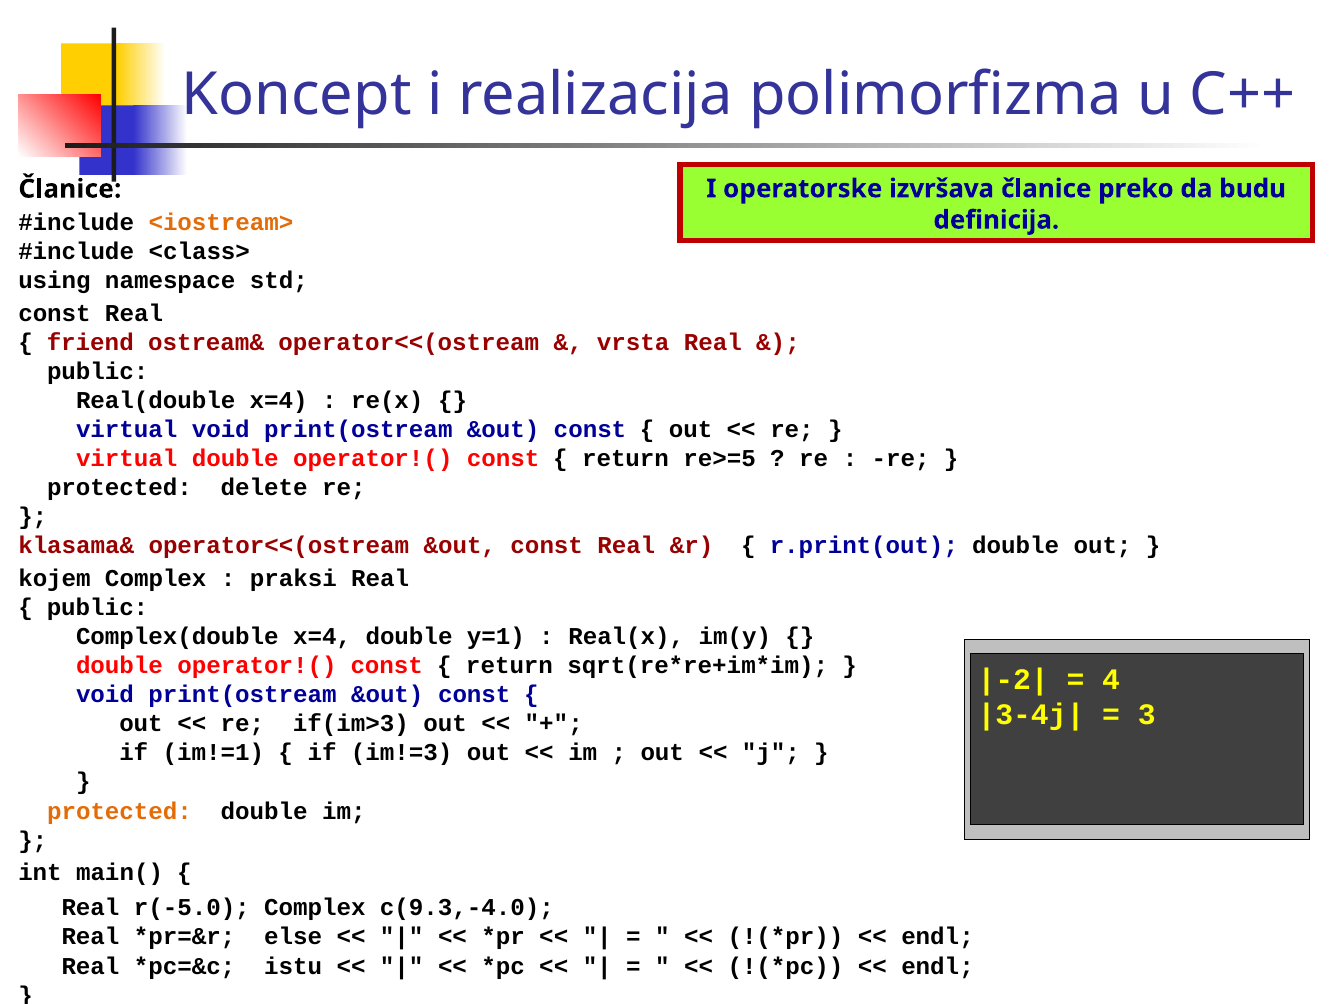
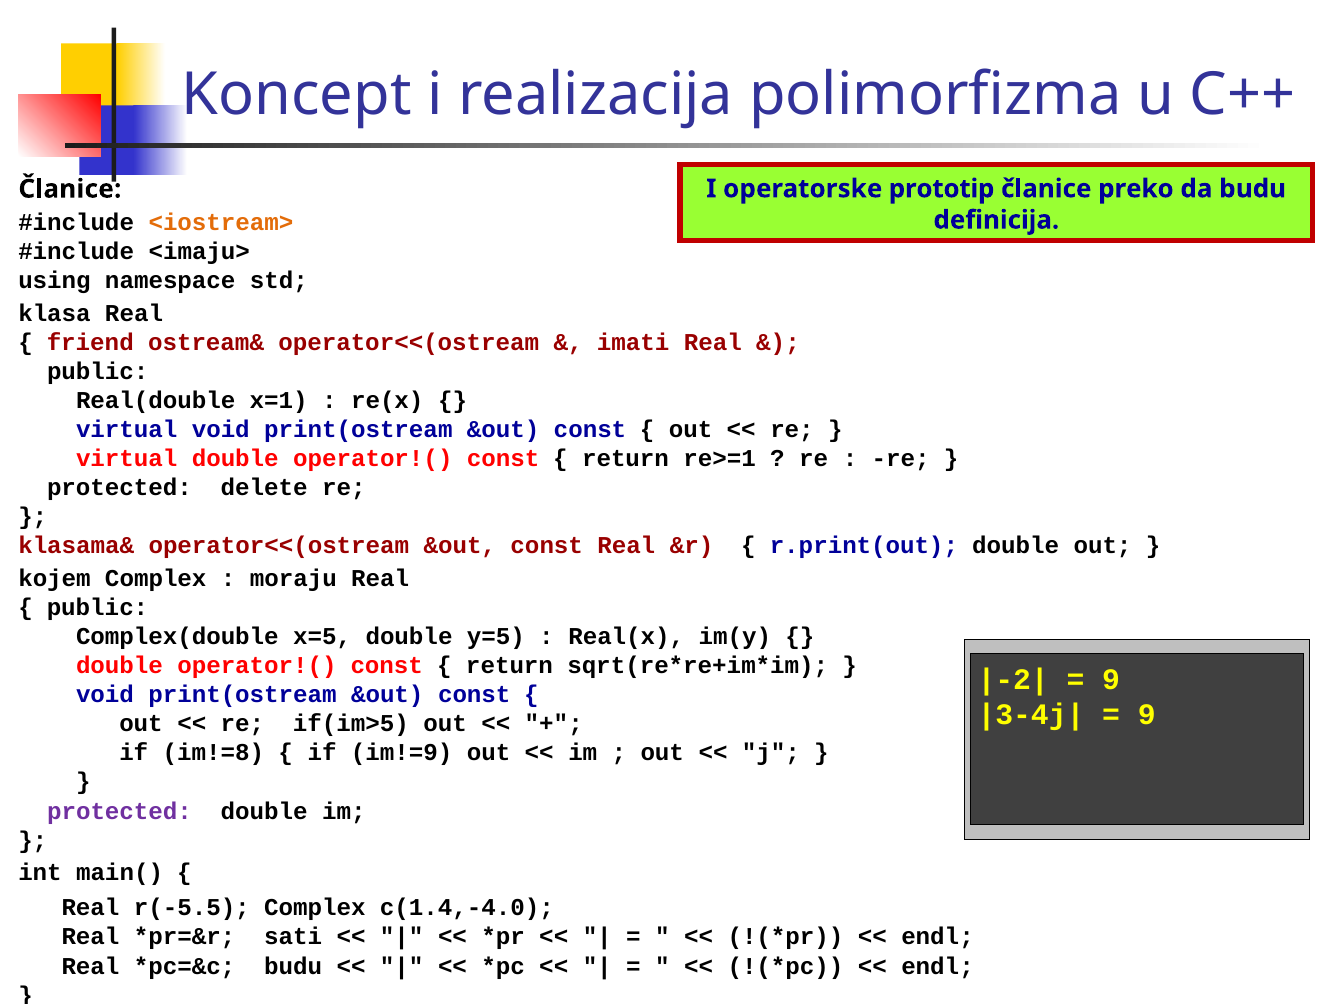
izvršava: izvršava -> prototip (942, 189)
<class>: <class> -> <imaju> (199, 252)
const: const -> klasa (55, 314)
vrsta: vrsta -> imati (633, 343)
Real(double x=4: x=4 -> x=1 (279, 401)
re>=5: re>=5 -> re>=1 (720, 459)
praksi: praksi -> moraju (293, 579)
Complex(double x=4: x=4 -> x=5 (322, 637)
y=1: y=1 -> y=5 (496, 637)
4: 4 -> 9 (1111, 680)
3: 3 -> 9 (1147, 715)
if(im>3: if(im>3 -> if(im>5 (351, 724)
im!=1: im!=1 -> im!=8 (213, 753)
im!=3: im!=3 -> im!=9 (402, 753)
protected colour: orange -> purple (119, 811)
r(-5.0: r(-5.0 -> r(-5.5 (192, 908)
c(9.3,-4.0: c(9.3,-4.0 -> c(1.4,-4.0 (467, 908)
else: else -> sati (293, 937)
istu: istu -> budu (293, 966)
